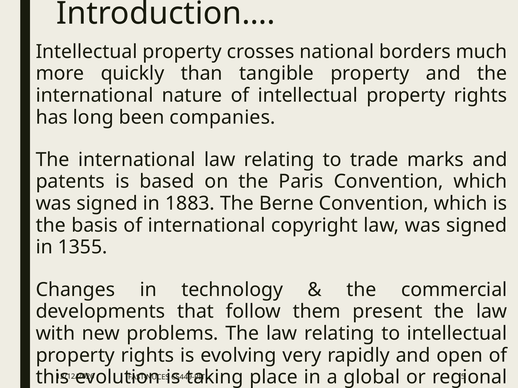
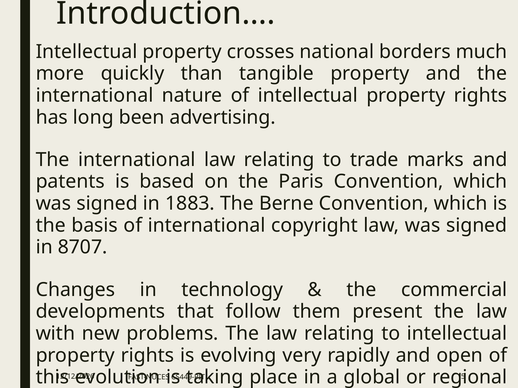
companies: companies -> advertising (223, 117)
1355: 1355 -> 8707 (83, 248)
